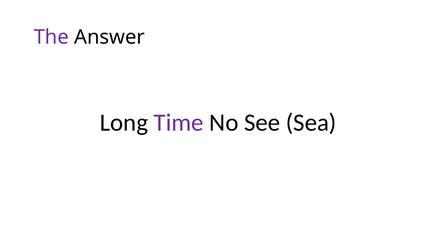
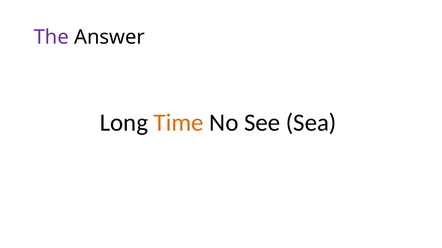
Time colour: purple -> orange (179, 123)
